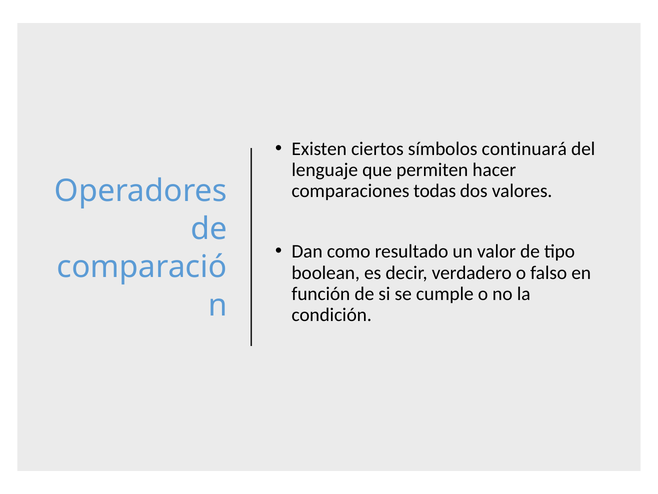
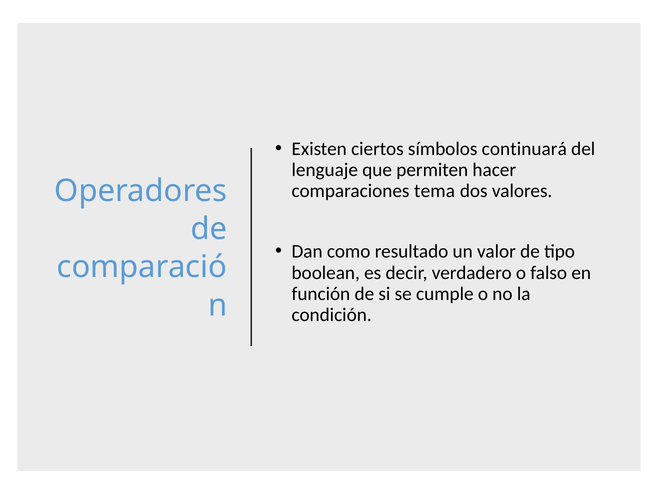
todas: todas -> tema (435, 191)
